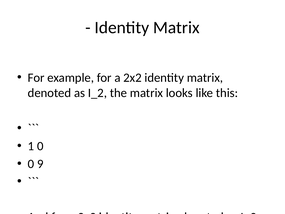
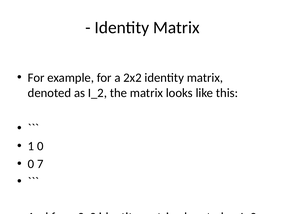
9: 9 -> 7 (40, 164)
